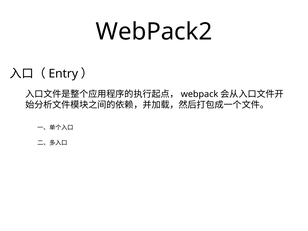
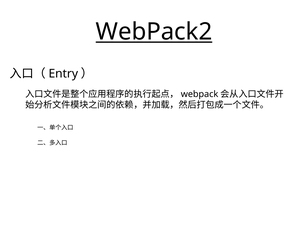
WebPack2 underline: none -> present (154, 32)
